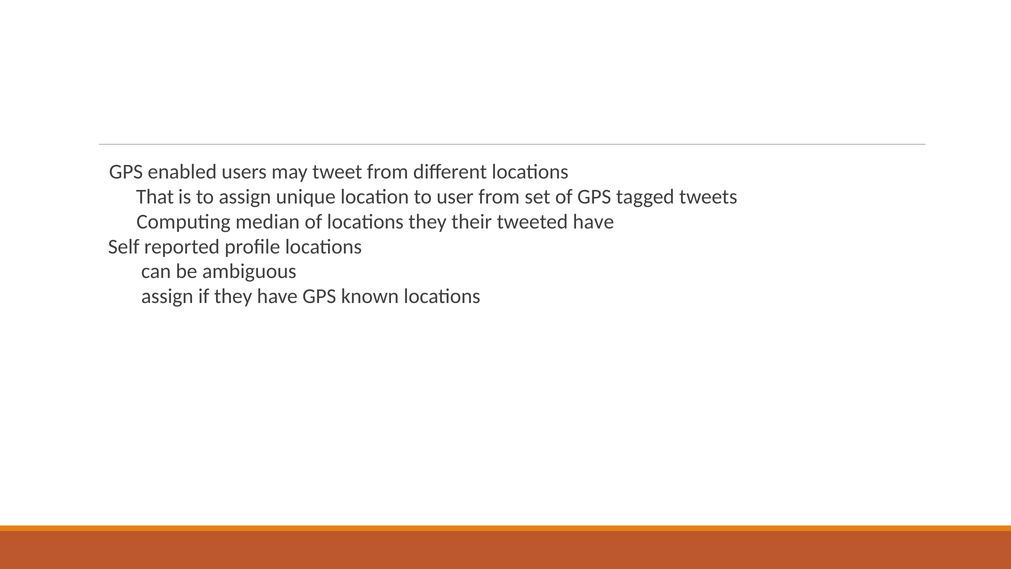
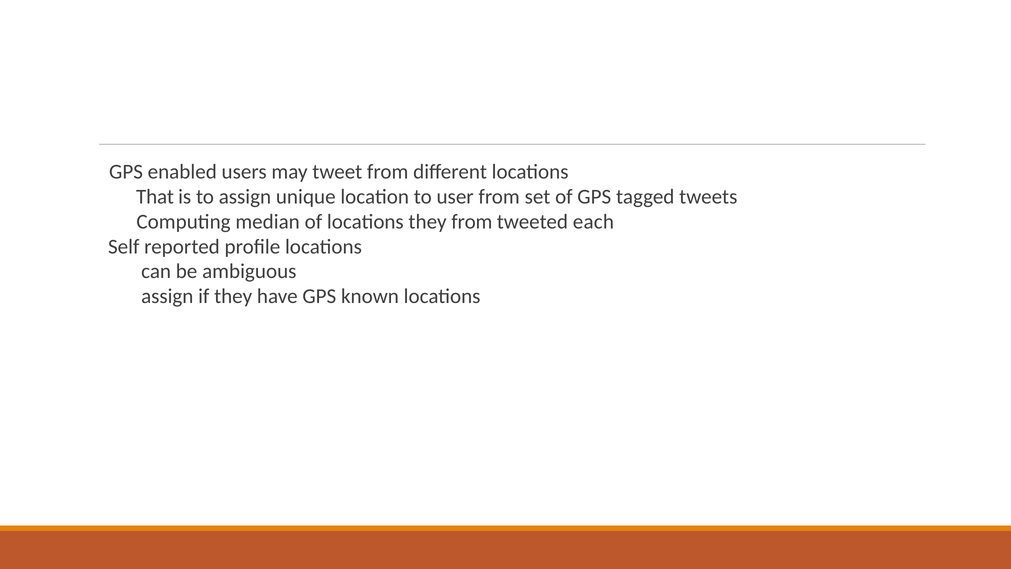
they their: their -> from (472, 222)
tweeted have: have -> each (593, 222)
